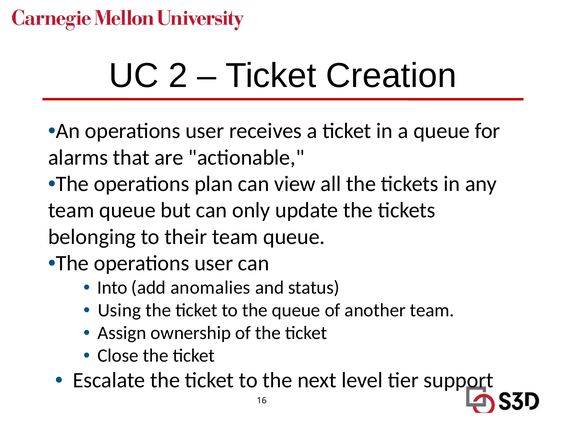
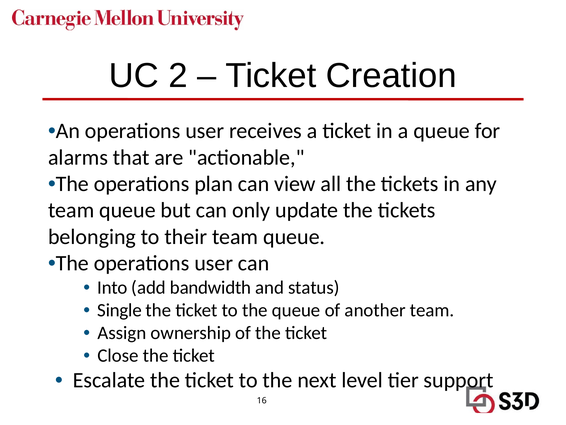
anomalies: anomalies -> bandwidth (211, 287)
Using: Using -> Single (120, 310)
